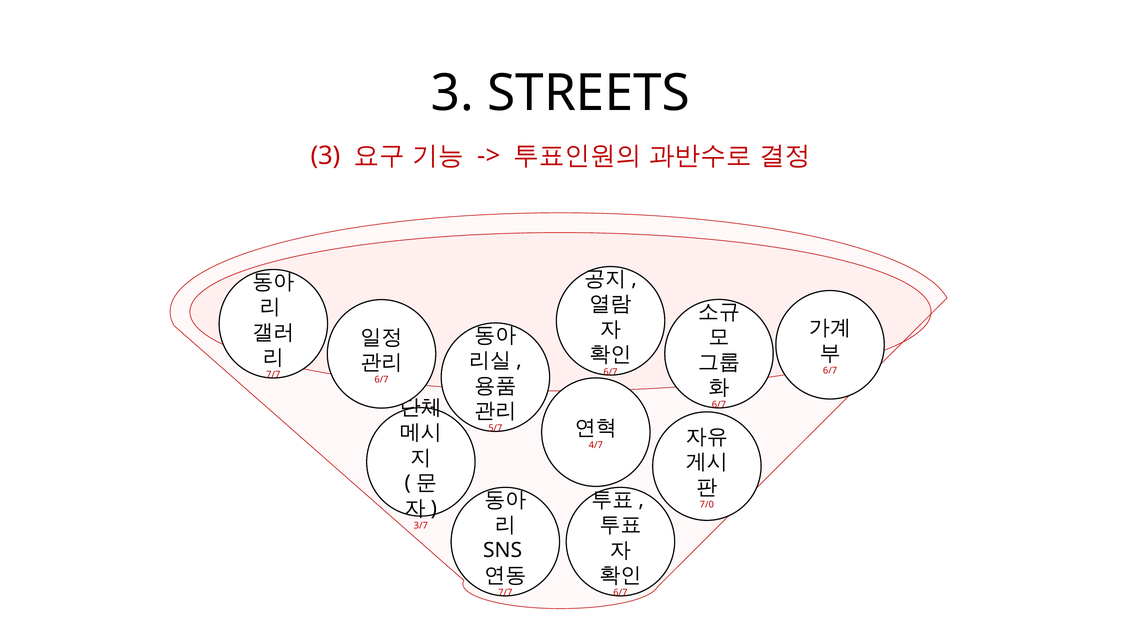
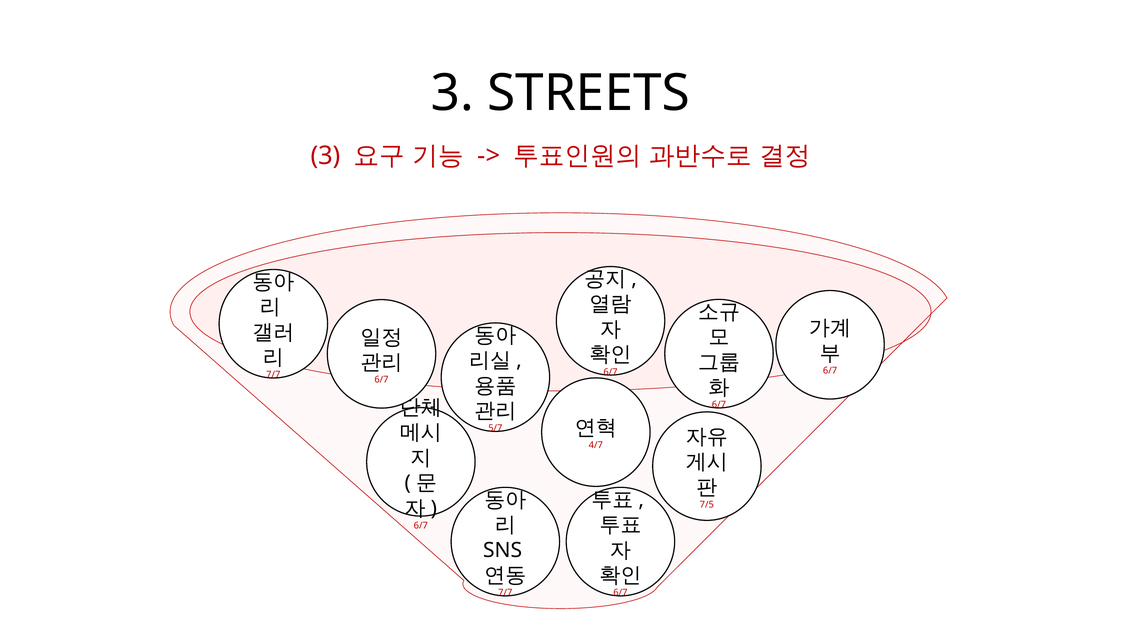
7/0: 7/0 -> 7/5 (707, 504)
3/7: 3/7 -> 6/7 (421, 525)
